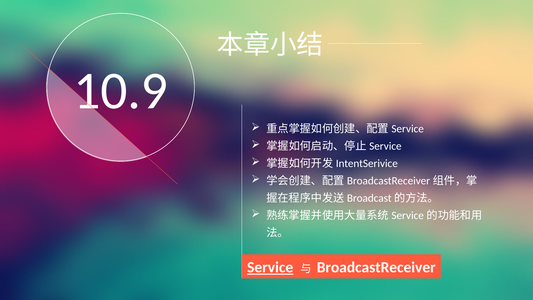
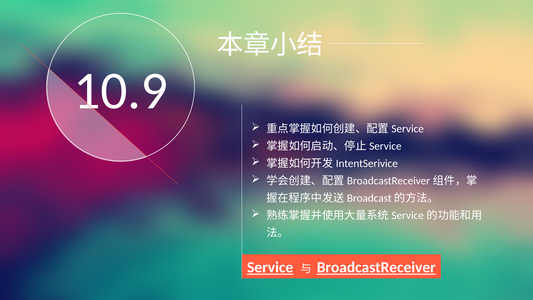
BroadcastReceiver underline: none -> present (376, 267)
